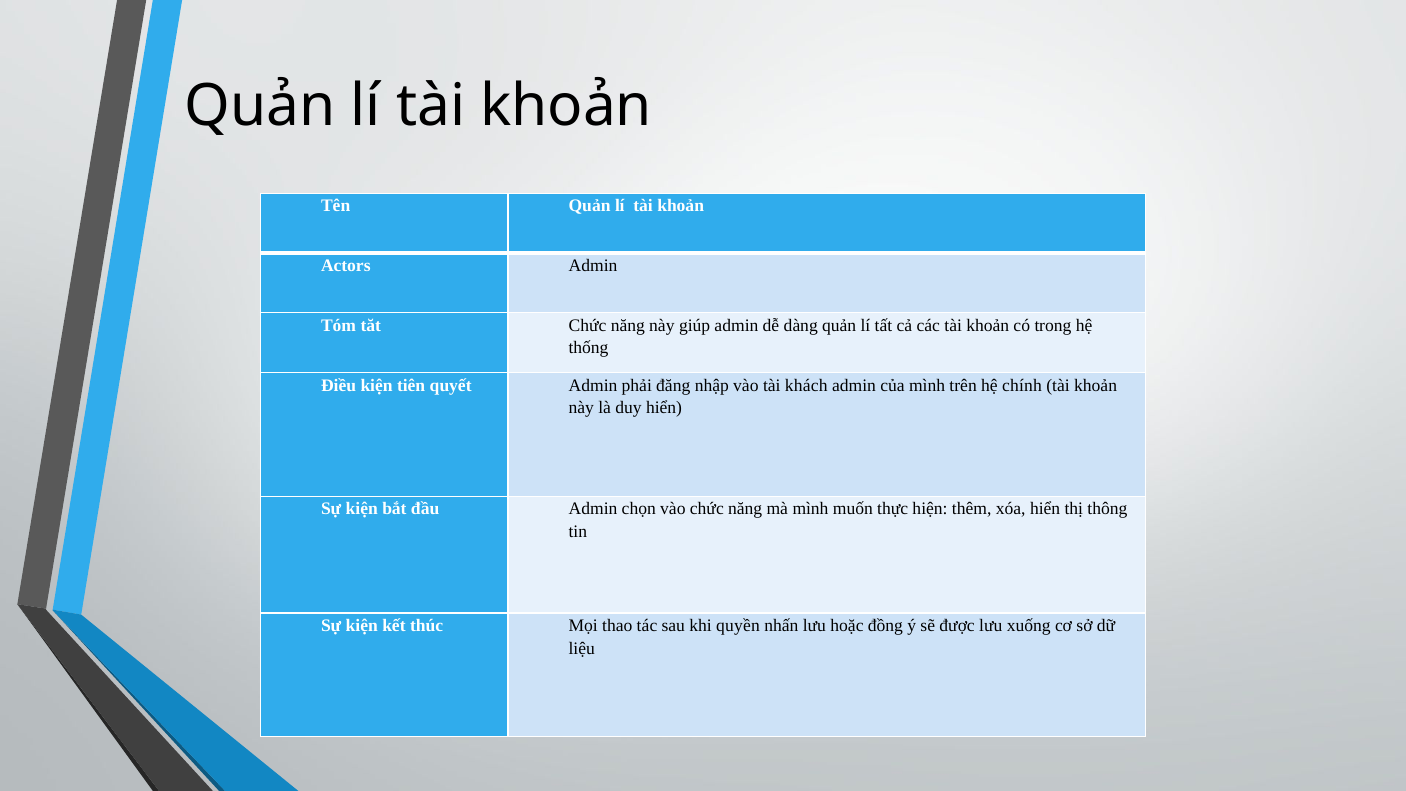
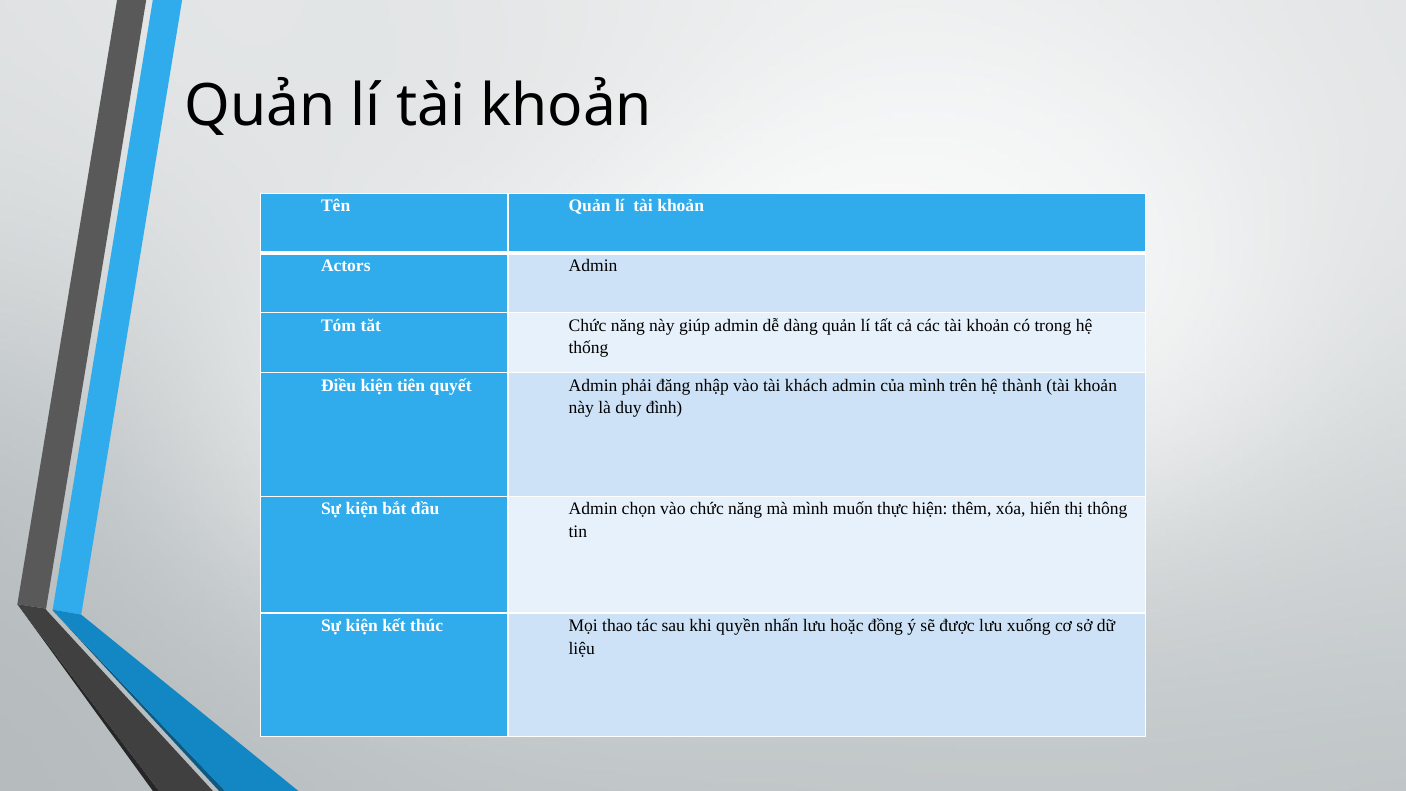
chính: chính -> thành (1022, 385)
duy hiển: hiển -> đình (664, 408)
